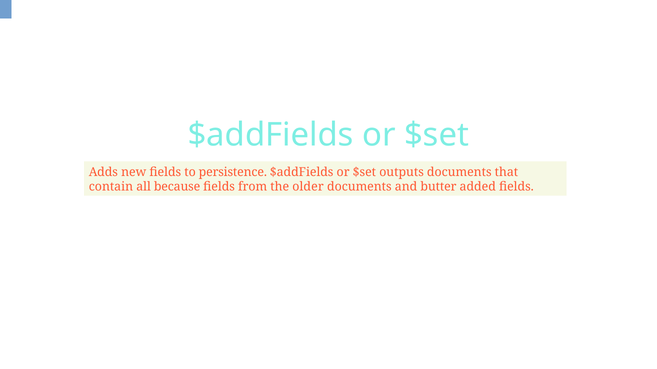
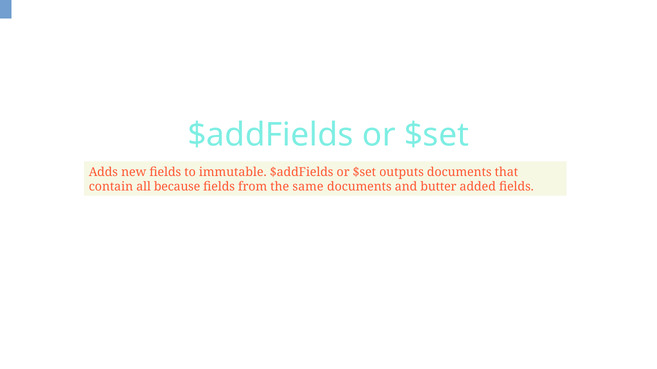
persistence: persistence -> immutable (233, 172)
older: older -> same (308, 187)
